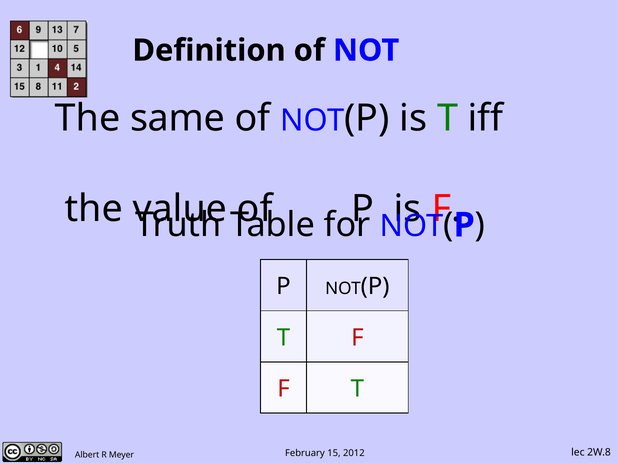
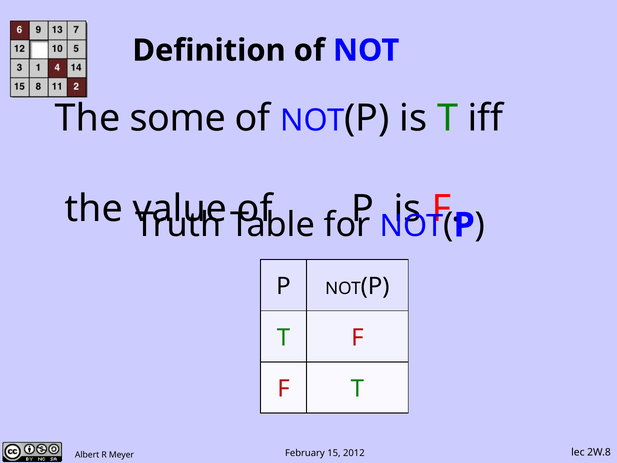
same: same -> some (178, 118)
